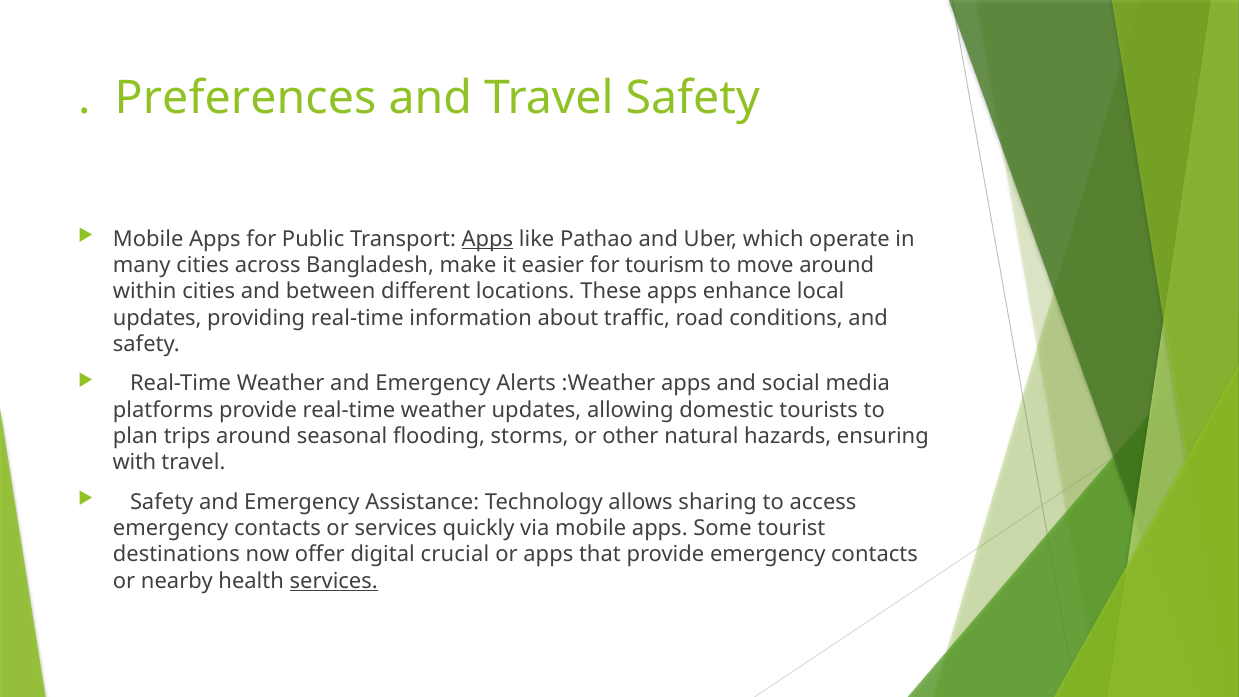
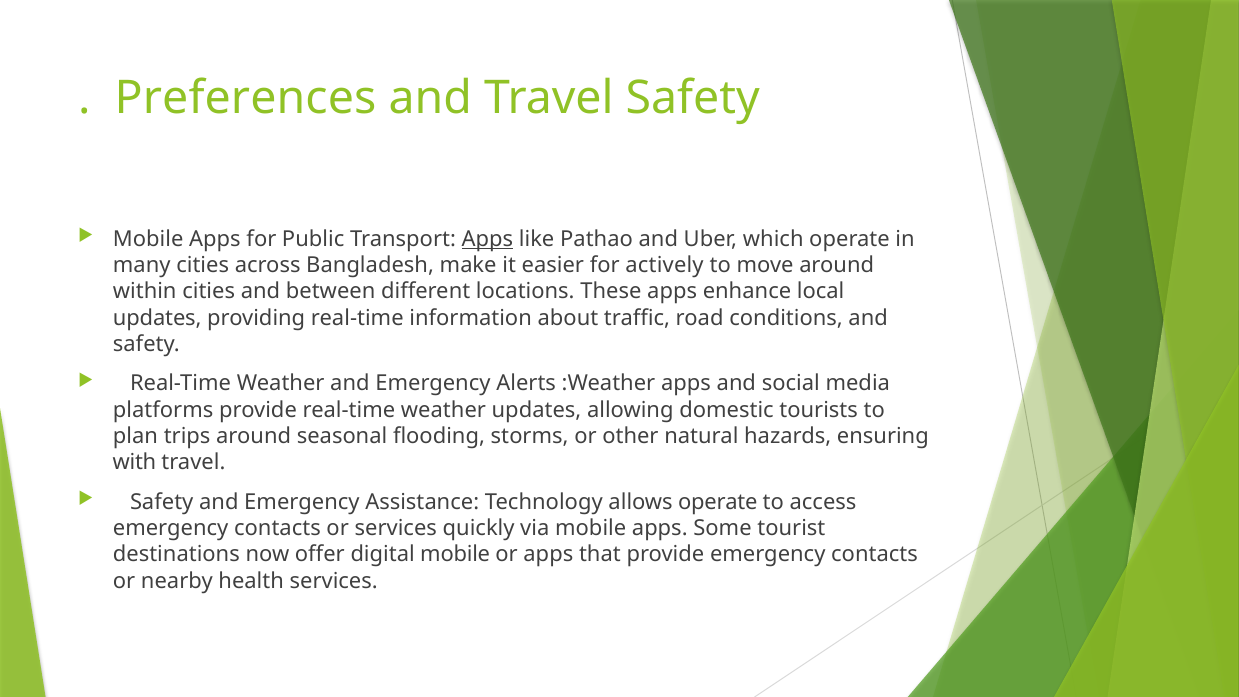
tourism: tourism -> actively (665, 265)
allows sharing: sharing -> operate (718, 502)
digital crucial: crucial -> mobile (455, 555)
services underline: present -> none (334, 581)
